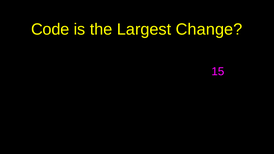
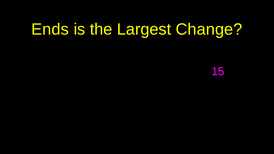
Code: Code -> Ends (50, 29)
